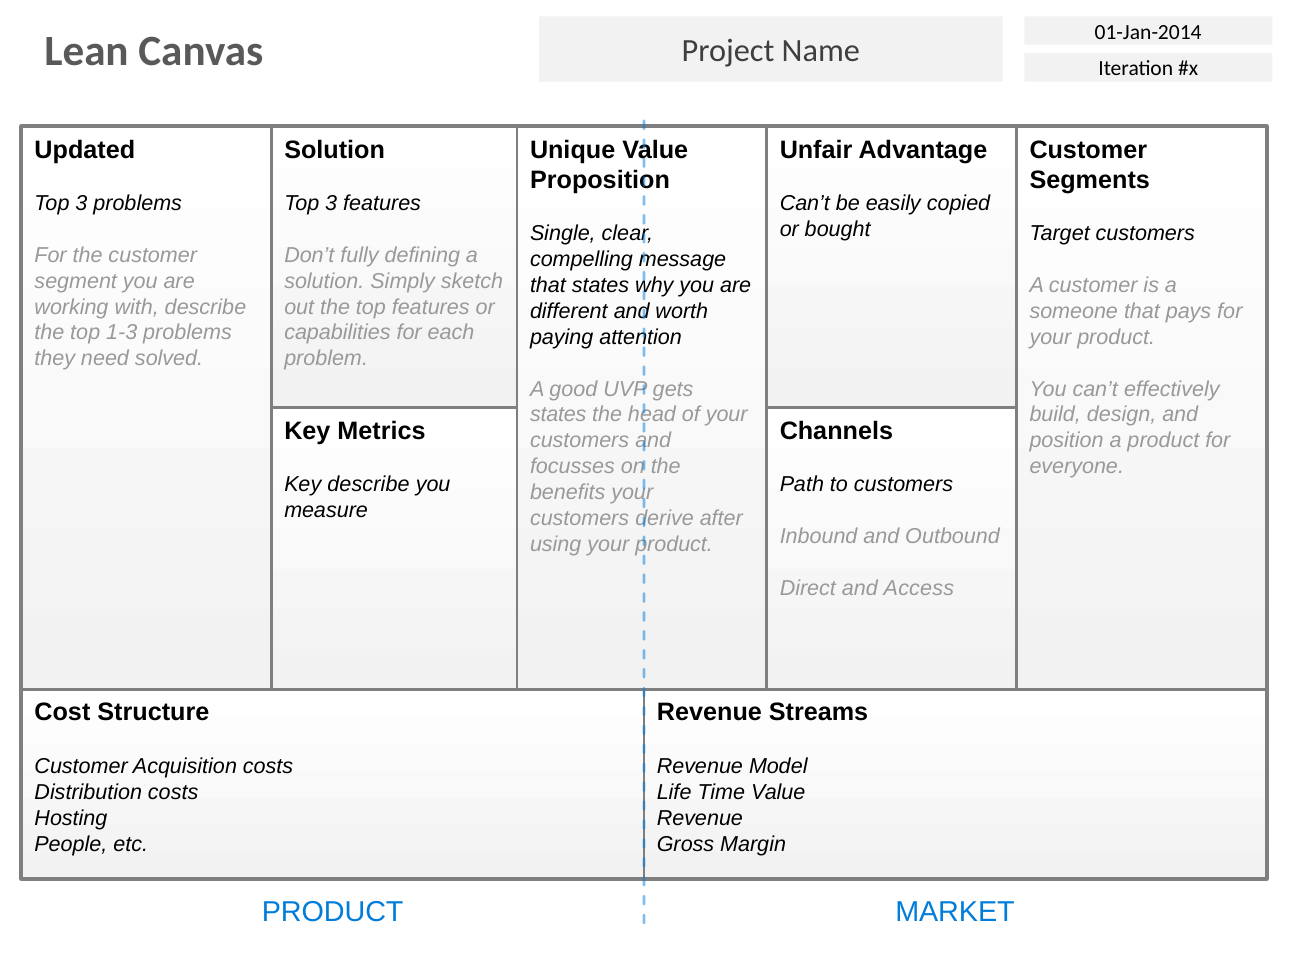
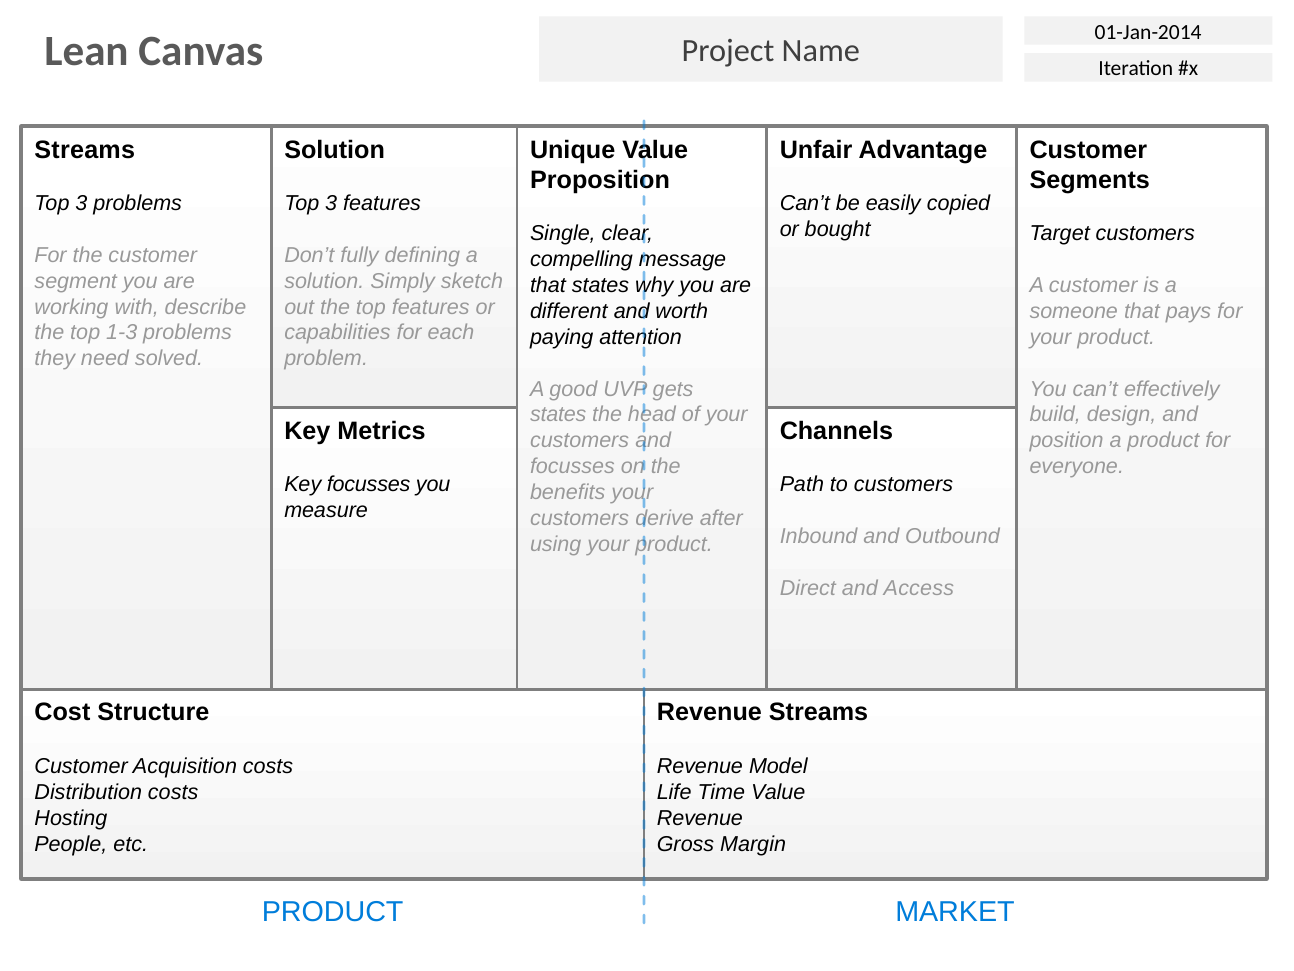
Updated: Updated -> Streams (85, 150)
Key describe: describe -> focusses (369, 485)
